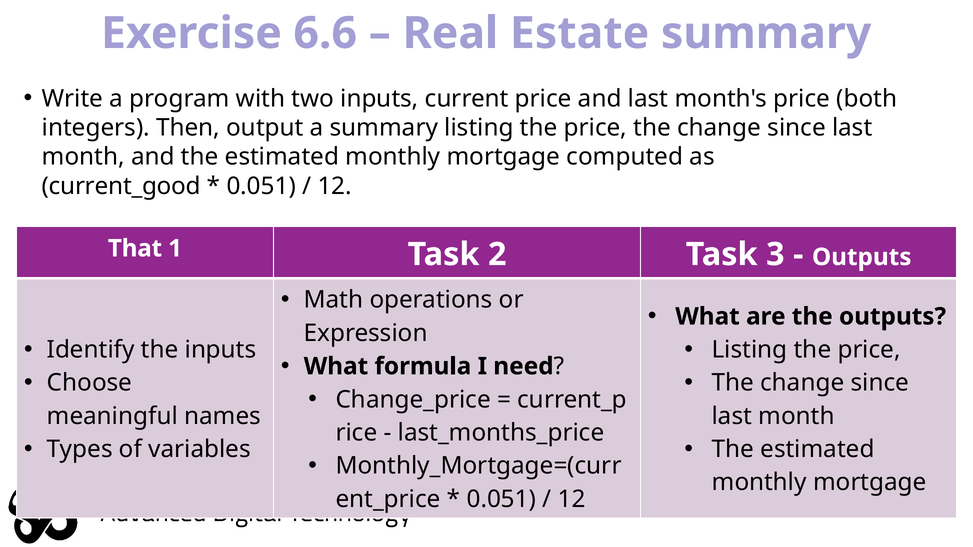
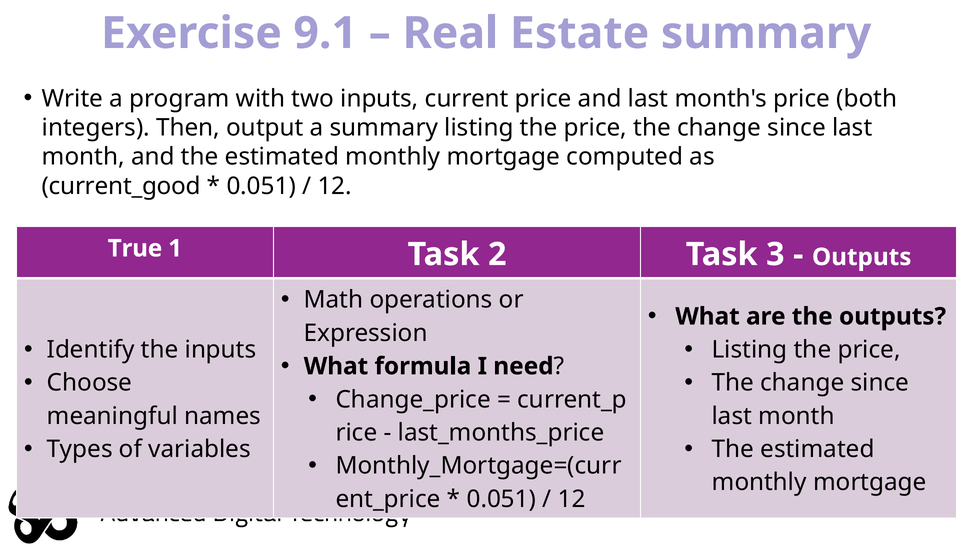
6.6: 6.6 -> 9.1 (325, 33)
That: That -> True (135, 249)
